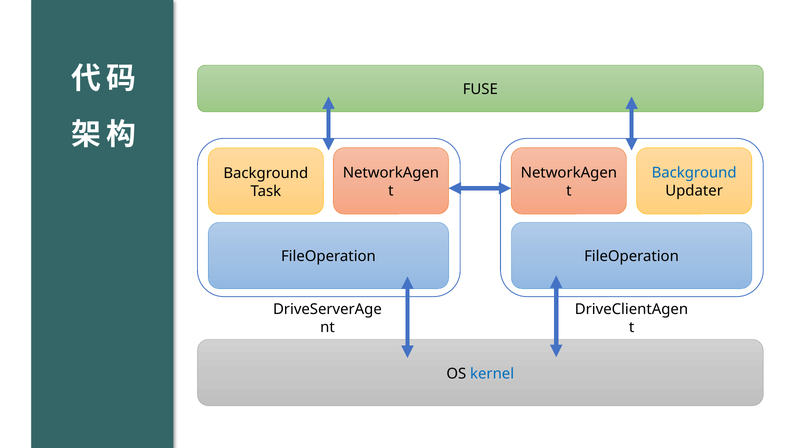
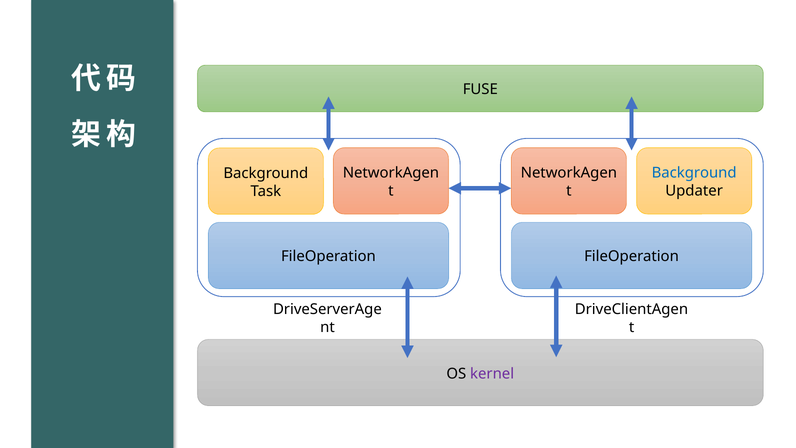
kernel colour: blue -> purple (492, 373)
